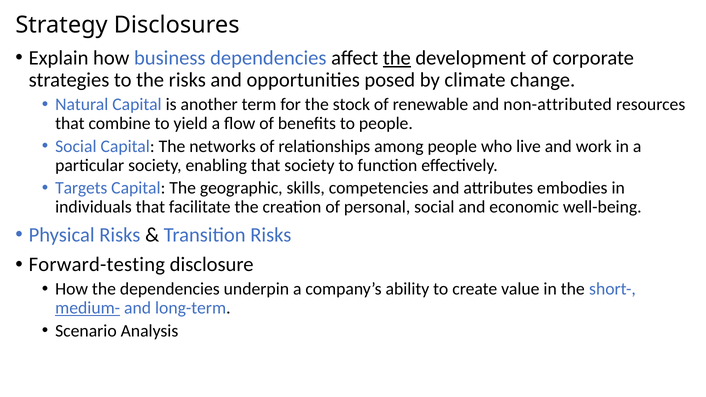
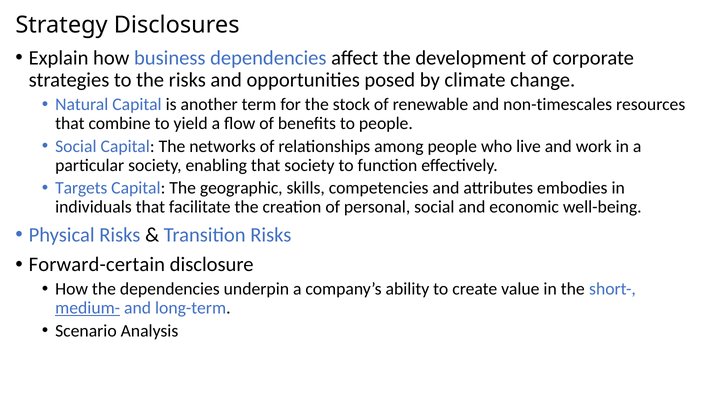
the underline: present -> none (397, 58)
non-attributed: non-attributed -> non-timescales (558, 104)
Forward-testing: Forward-testing -> Forward-certain (97, 265)
